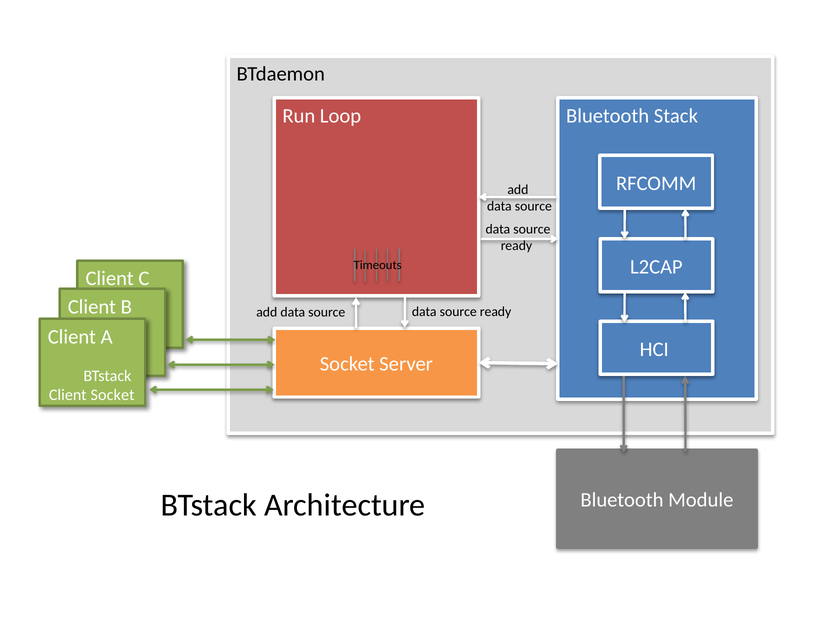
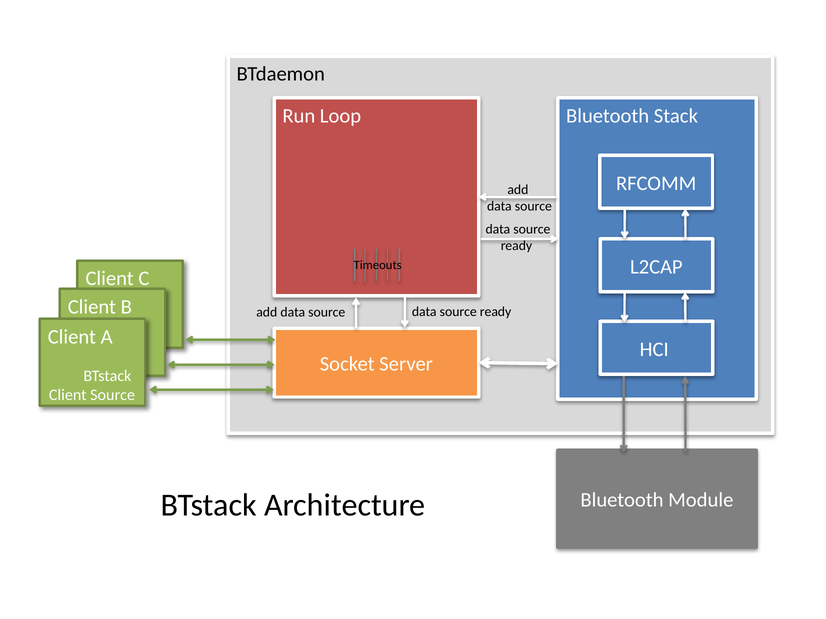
Client Socket: Socket -> Source (113, 395)
